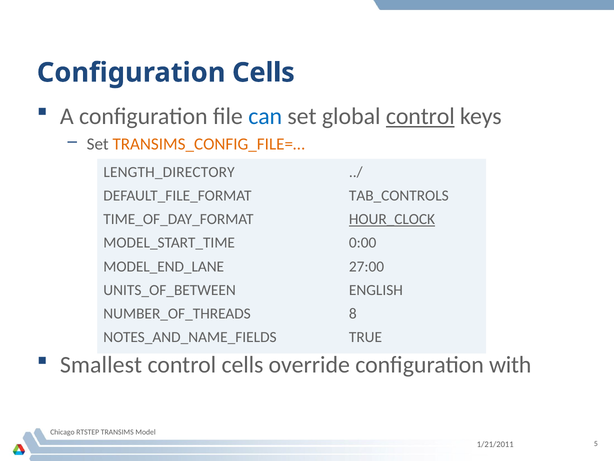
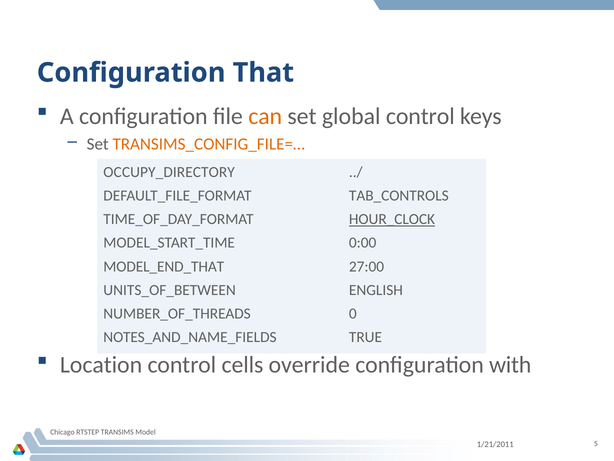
Configuration Cells: Cells -> That (263, 73)
can colour: blue -> orange (265, 116)
control underline: present -> none (420, 116)
LENGTH_DIRECTORY: LENGTH_DIRECTORY -> OCCUPY_DIRECTORY (169, 172)
MODEL_END_LANE: MODEL_END_LANE -> MODEL_END_THAT (164, 266)
8: 8 -> 0 (353, 313)
Smallest: Smallest -> Location (101, 365)
